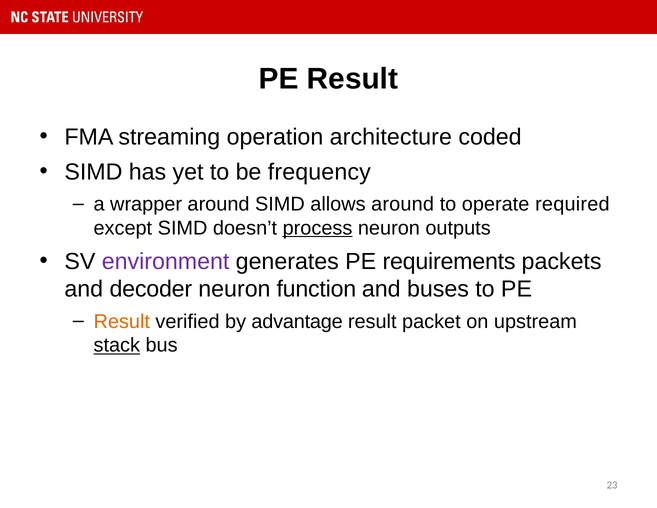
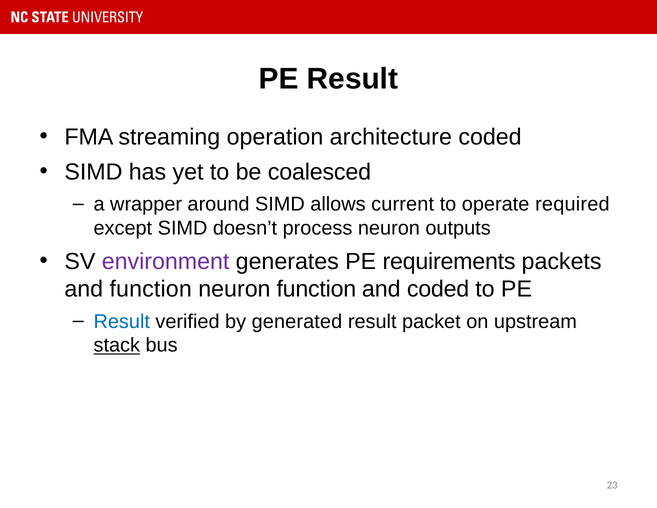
frequency: frequency -> coalesced (319, 172)
allows around: around -> current (403, 204)
process underline: present -> none (318, 228)
and decoder: decoder -> function (151, 289)
and buses: buses -> coded (438, 289)
Result colour: orange -> blue (122, 321)
advantage: advantage -> generated (297, 321)
